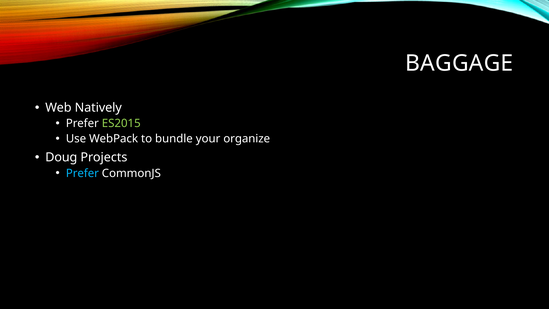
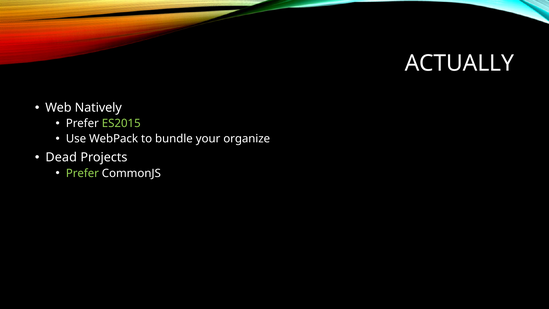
BAGGAGE: BAGGAGE -> ACTUALLY (459, 63)
Doug: Doug -> Dead (61, 157)
Prefer colour: light blue -> light green (82, 173)
